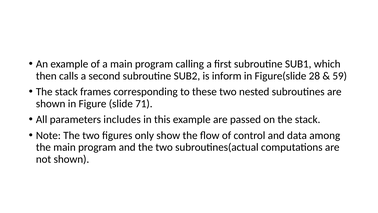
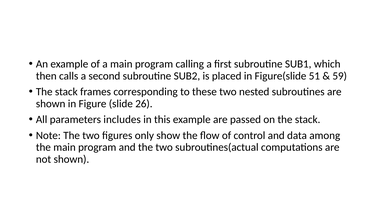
inform: inform -> placed (227, 76)
28: 28 -> 51 (314, 76)
71: 71 -> 26 (144, 103)
